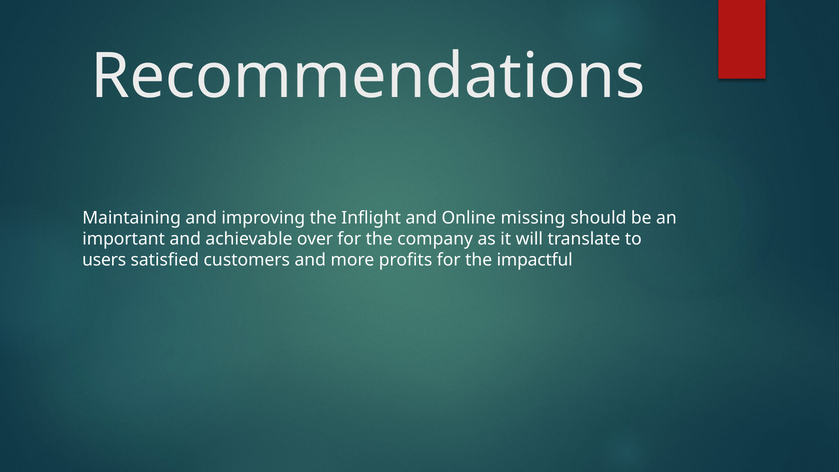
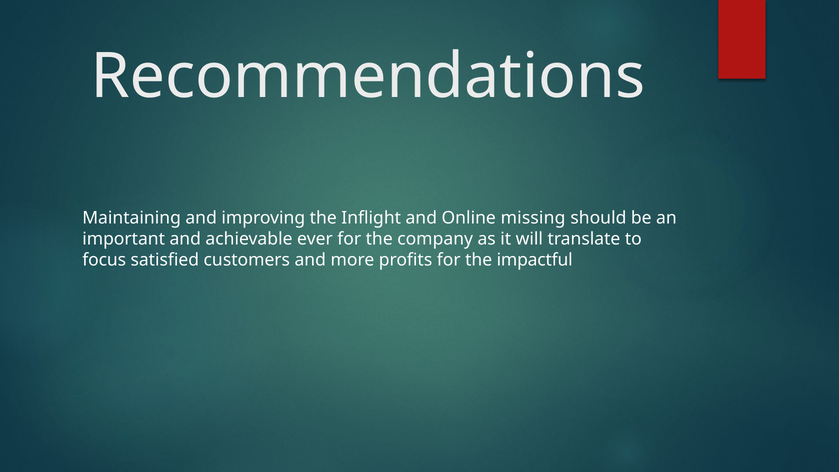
over: over -> ever (315, 239)
users: users -> focus (104, 260)
